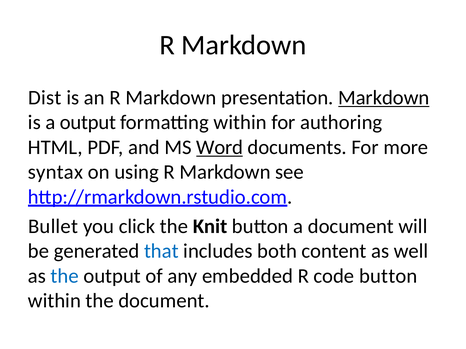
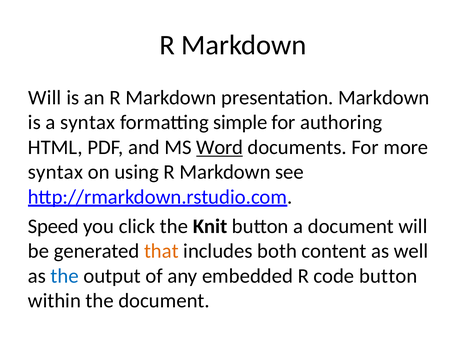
Dist: Dist -> Will (45, 98)
Markdown underline: present -> none (384, 98)
a output: output -> syntax (88, 123)
formatting within: within -> simple (240, 123)
Bullet: Bullet -> Speed (53, 227)
that colour: blue -> orange (161, 252)
